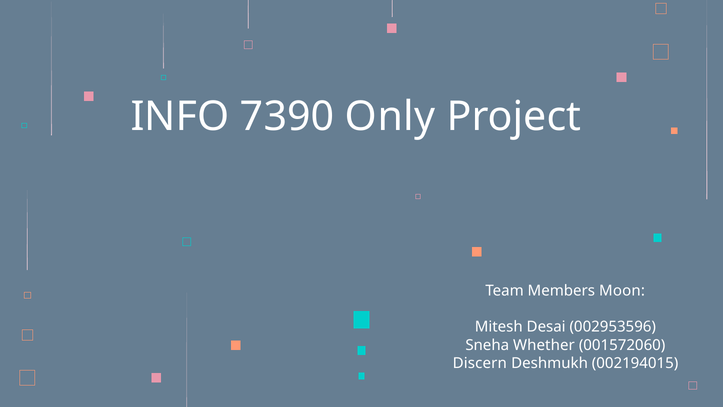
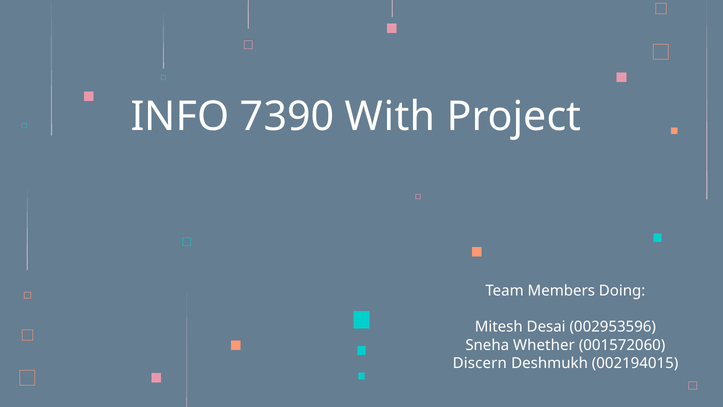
Only: Only -> With (390, 117)
Moon: Moon -> Doing (622, 291)
